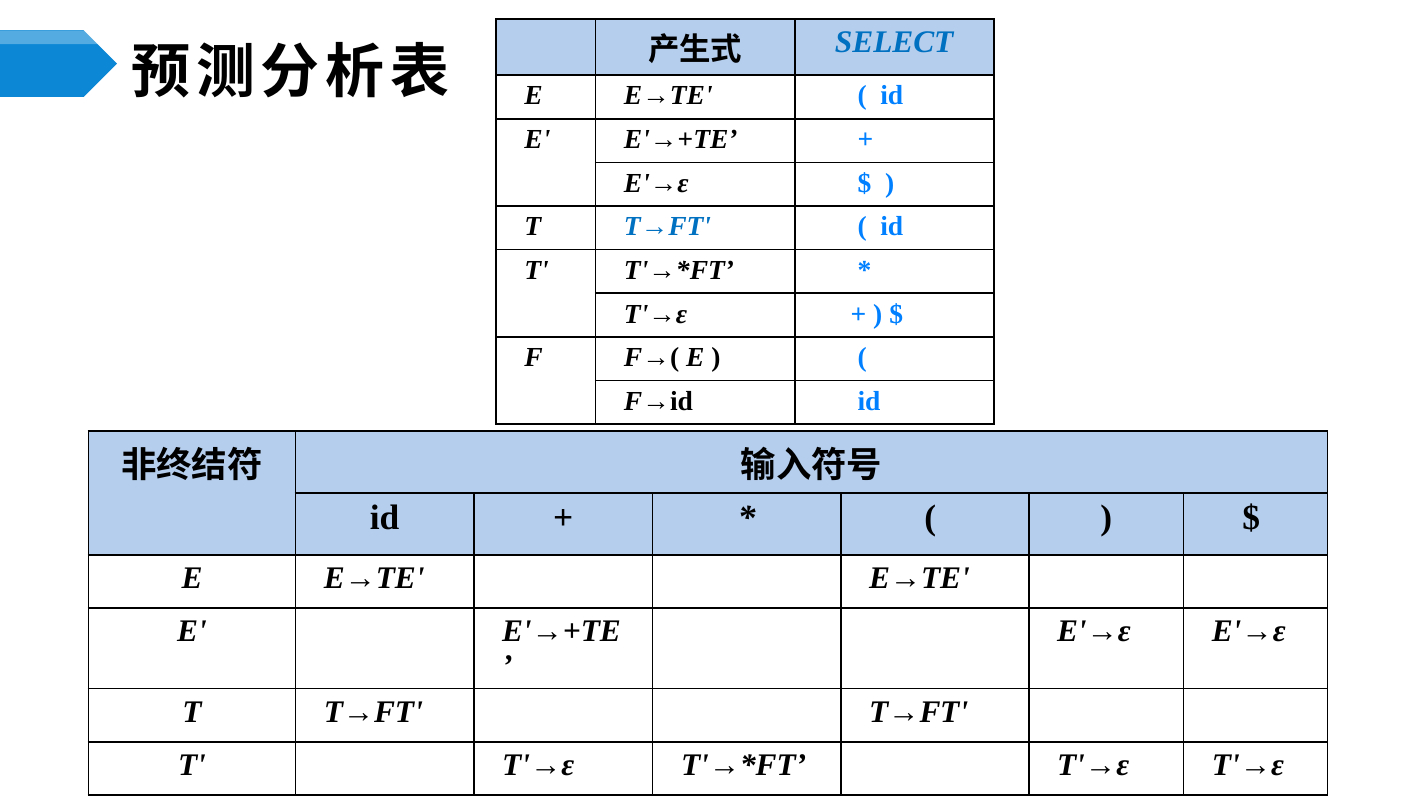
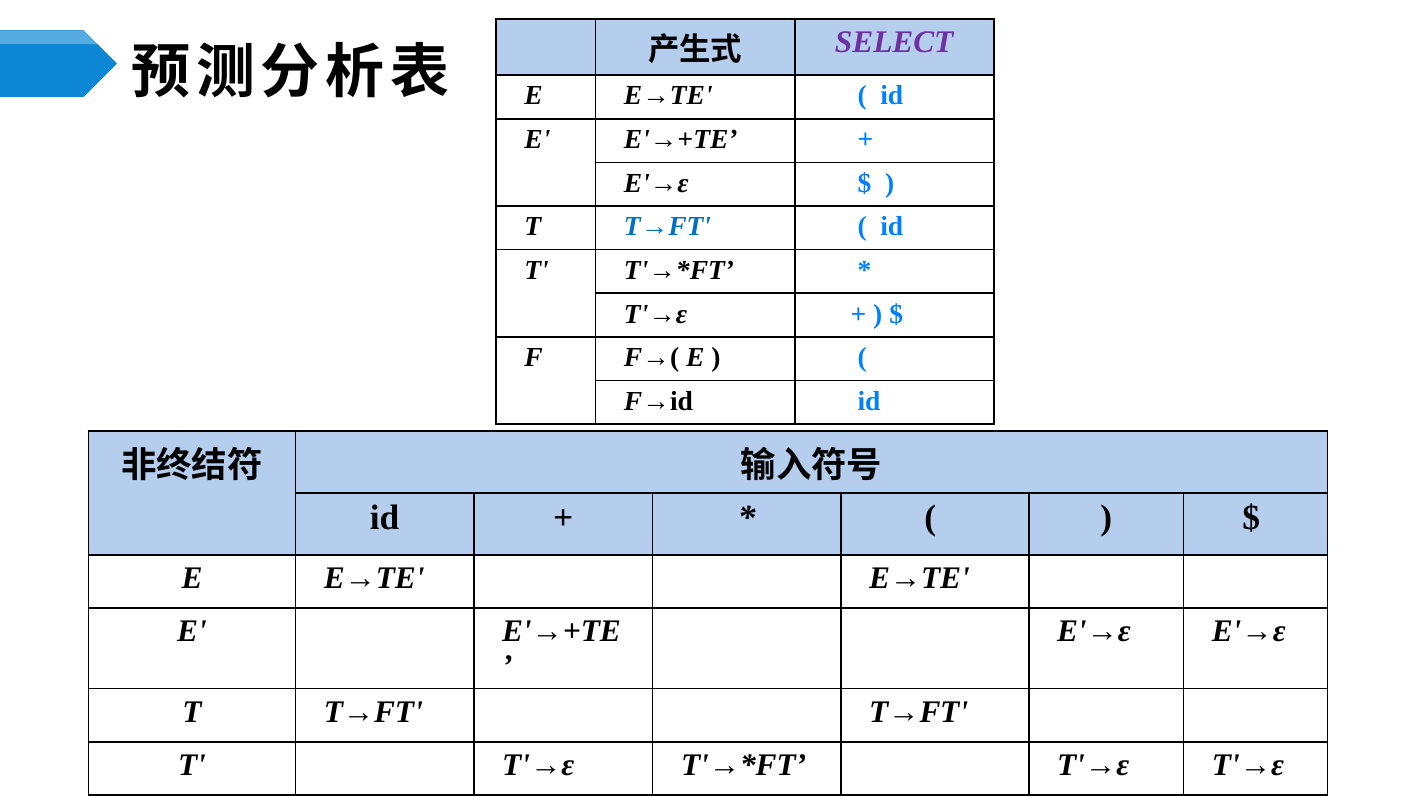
SELECT colour: blue -> purple (894, 42)
